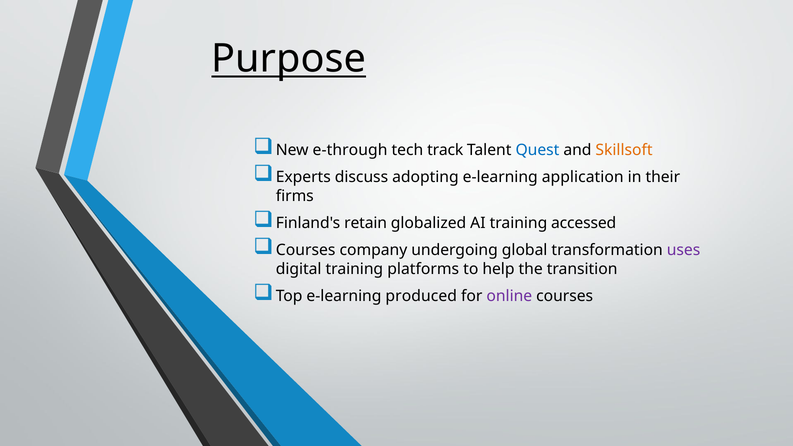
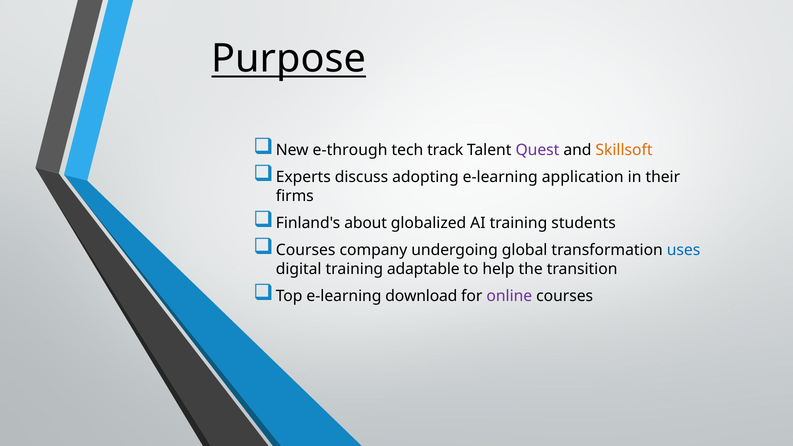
Quest colour: blue -> purple (537, 150)
retain: retain -> about (366, 223)
accessed: accessed -> students (584, 223)
uses colour: purple -> blue (684, 250)
platforms: platforms -> adaptable (423, 269)
produced: produced -> download (421, 296)
